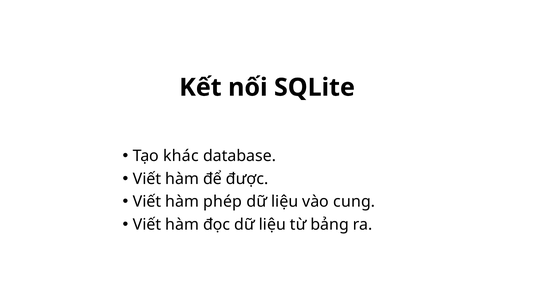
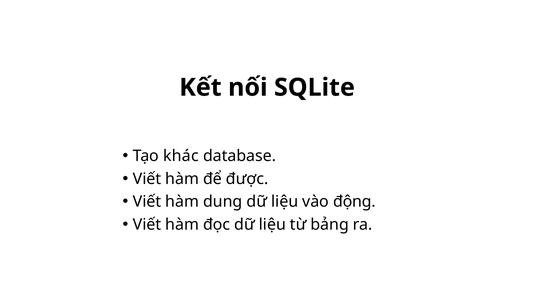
phép: phép -> dung (223, 202)
cung: cung -> động (354, 202)
